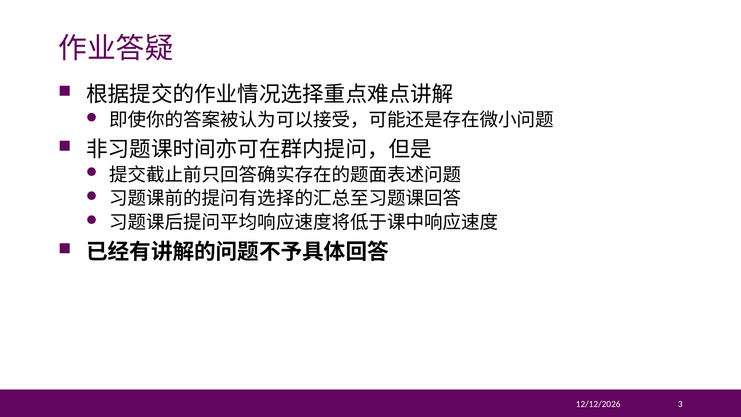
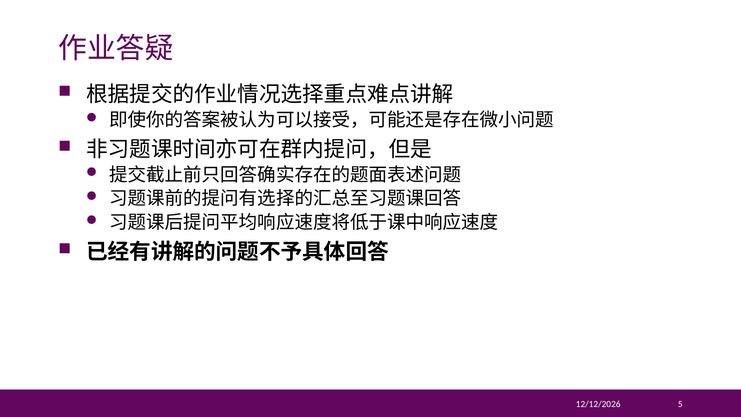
3: 3 -> 5 (680, 404)
